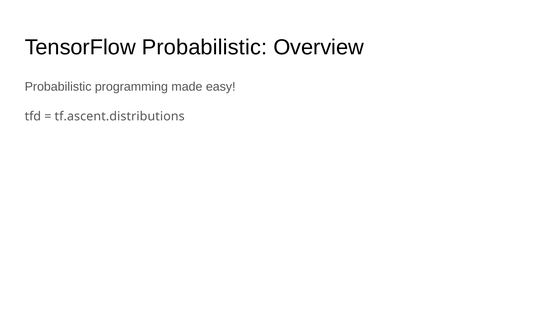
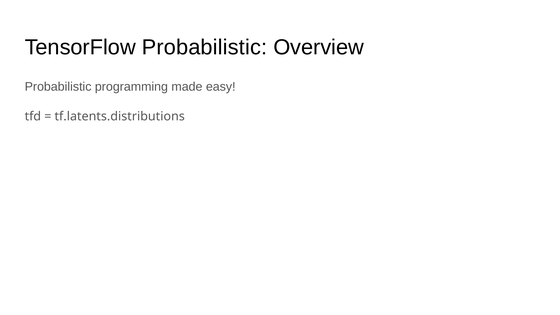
tf.ascent.distributions: tf.ascent.distributions -> tf.latents.distributions (120, 116)
